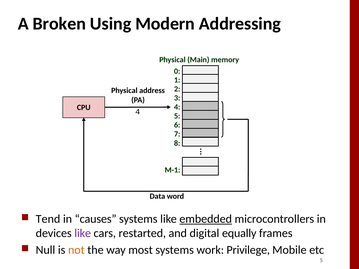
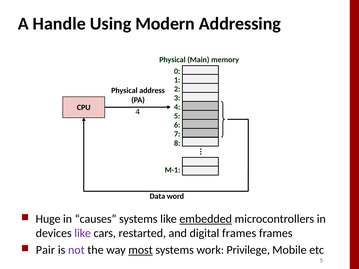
Broken: Broken -> Handle (59, 24)
Tend: Tend -> Huge (48, 219)
digital equally: equally -> frames (239, 233)
Null: Null -> Pair (45, 250)
not colour: orange -> purple (76, 250)
most underline: none -> present (141, 250)
